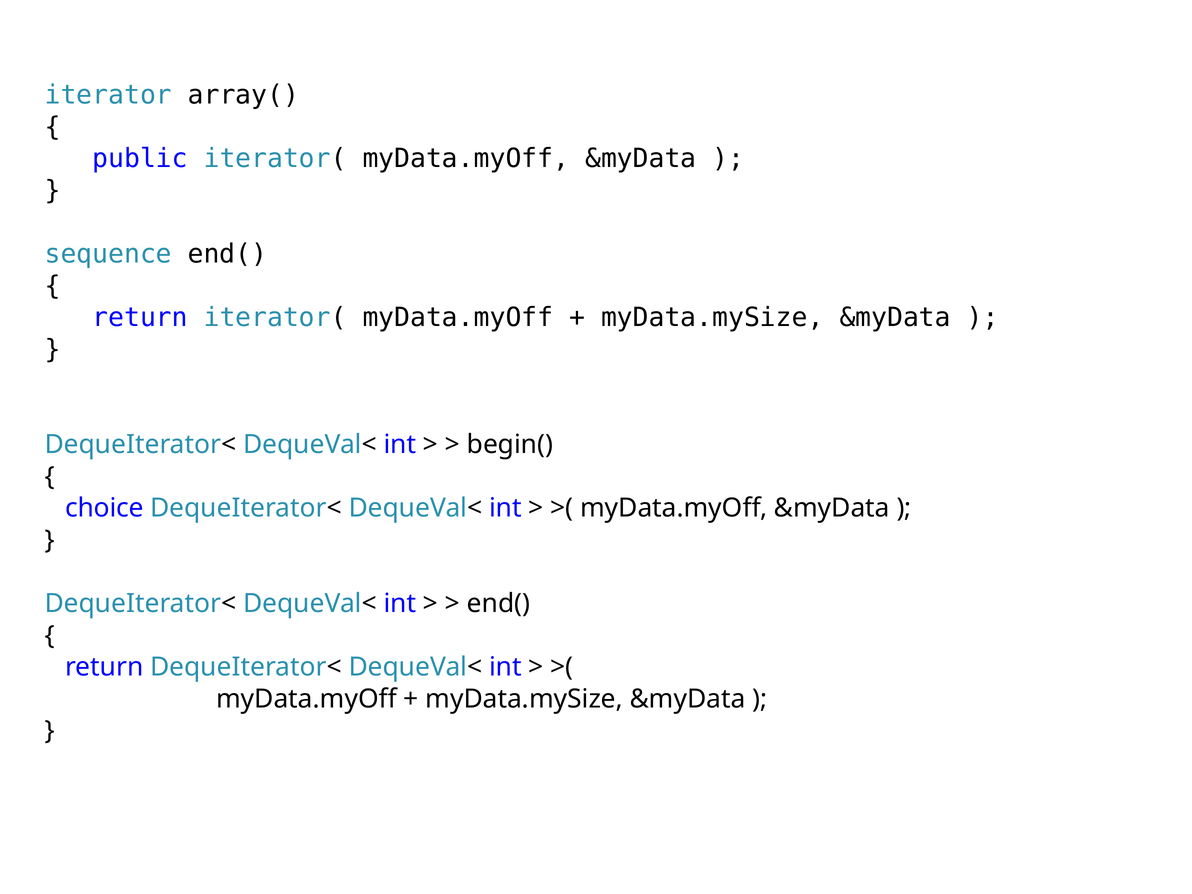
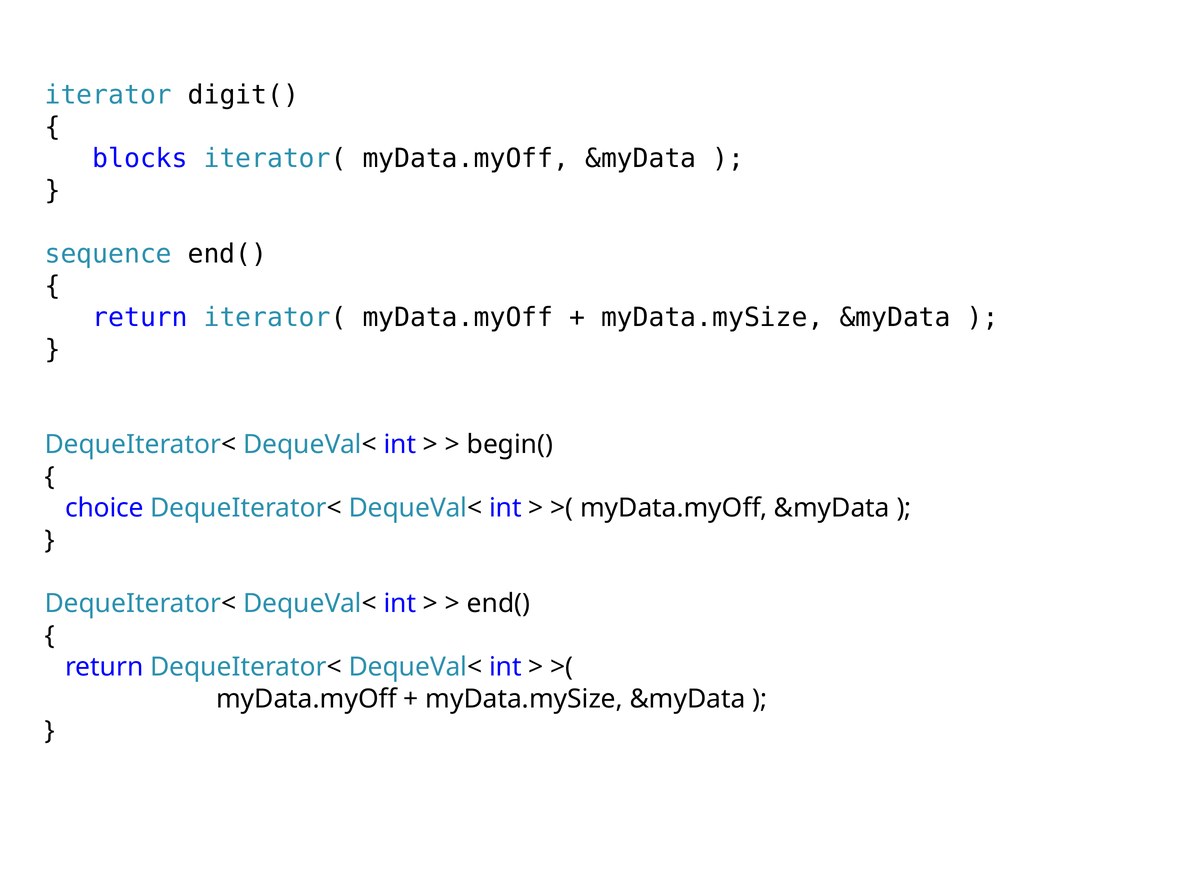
array(: array( -> digit( (243, 95)
public: public -> blocks (140, 159)
